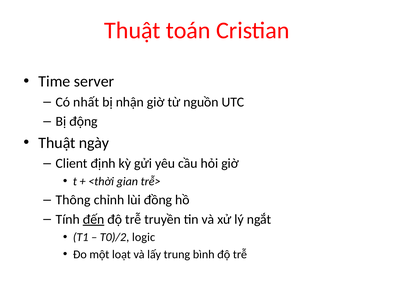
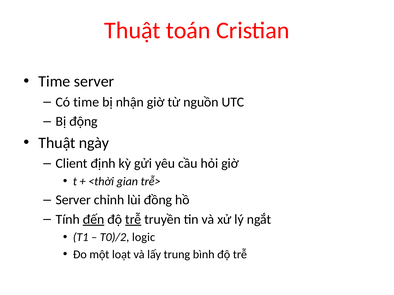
Có nhất: nhất -> time (86, 102)
Thông: Thông -> Server (73, 200)
trễ underline: none -> present (133, 220)
